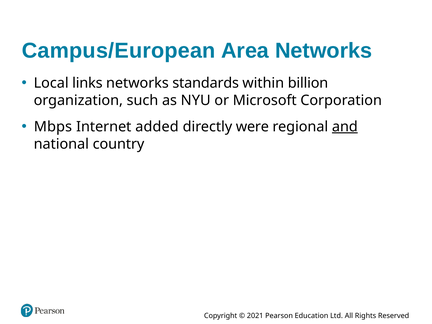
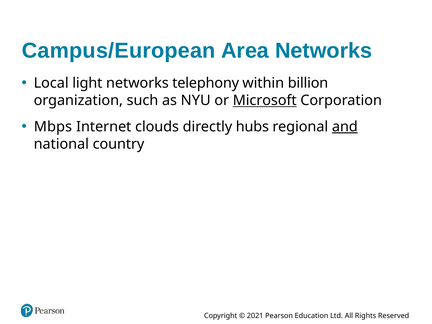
links: links -> light (87, 83)
standards: standards -> telephony (206, 83)
Microsoft underline: none -> present (265, 100)
added: added -> clouds (157, 127)
were: were -> hubs (252, 127)
